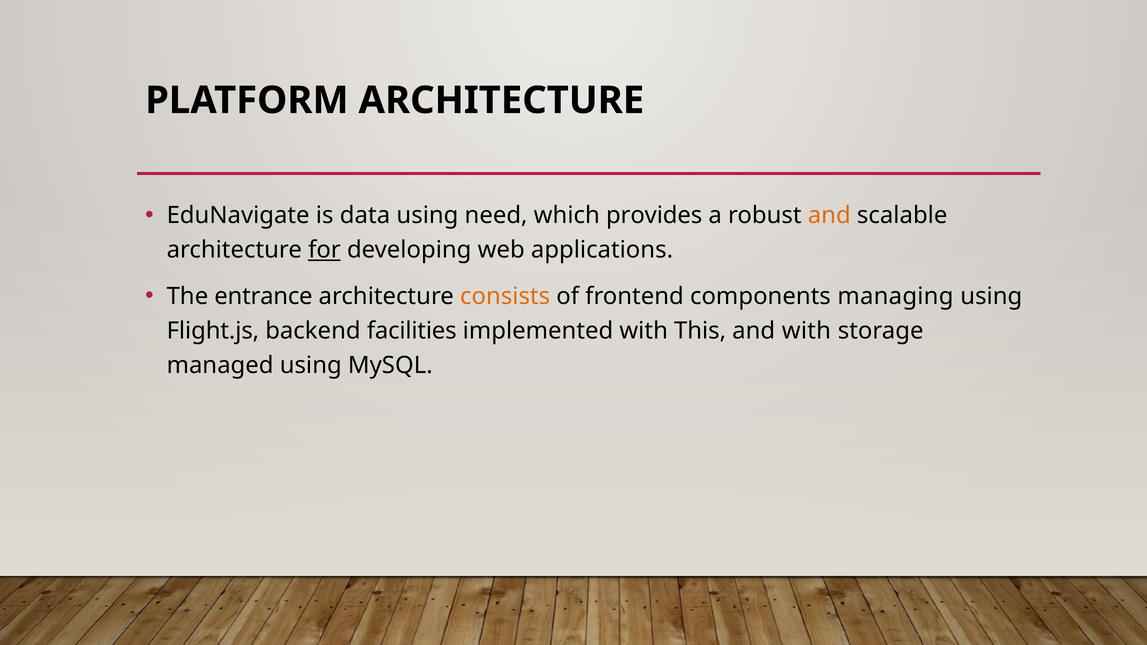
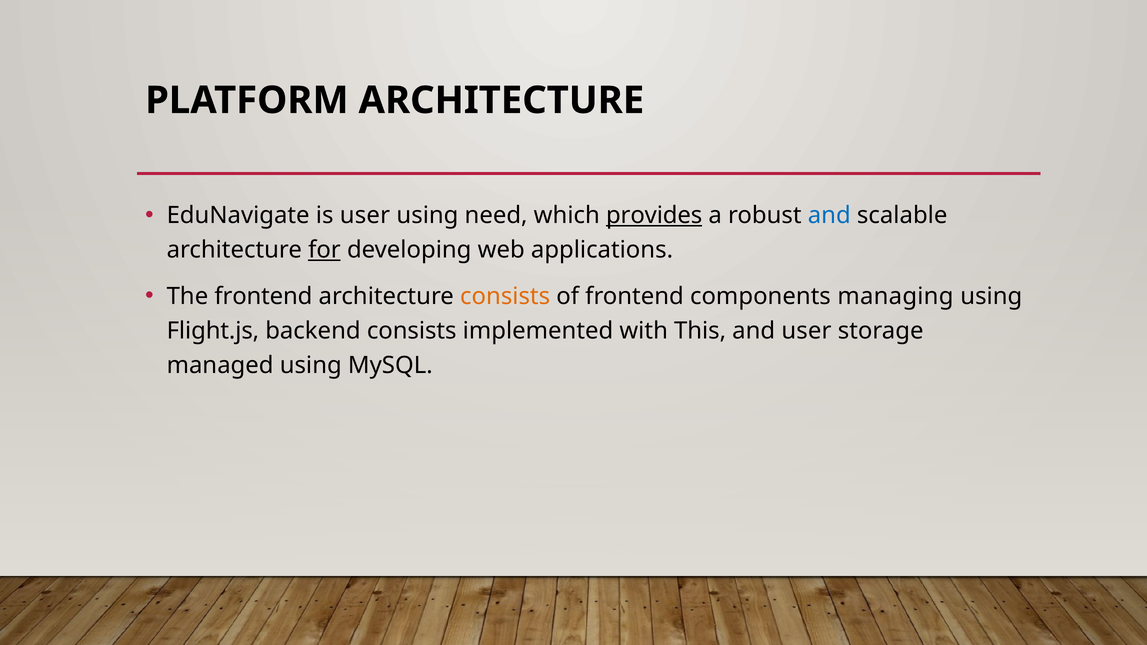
is data: data -> user (365, 216)
provides underline: none -> present (654, 216)
and colour: orange -> blue (829, 216)
The entrance: entrance -> frontend (263, 296)
backend facilities: facilities -> consists (412, 331)
and with: with -> user (806, 331)
